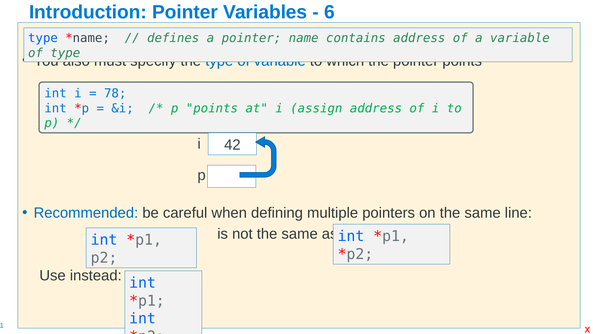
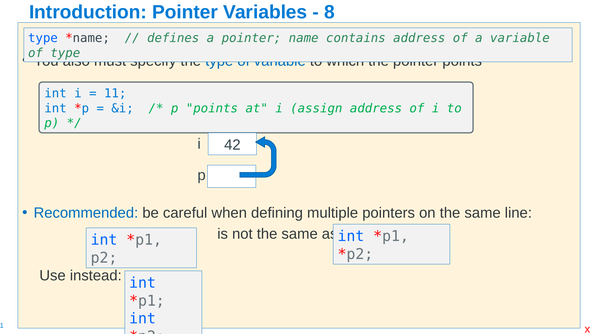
6: 6 -> 8 (330, 12)
78: 78 -> 11 (115, 93)
